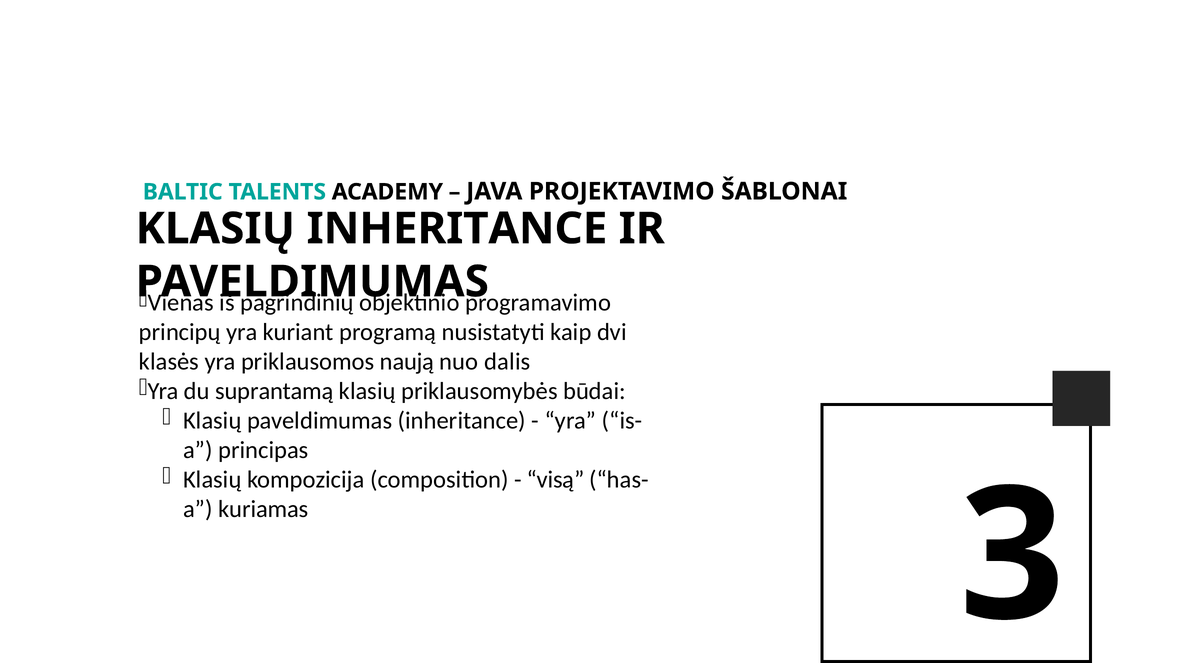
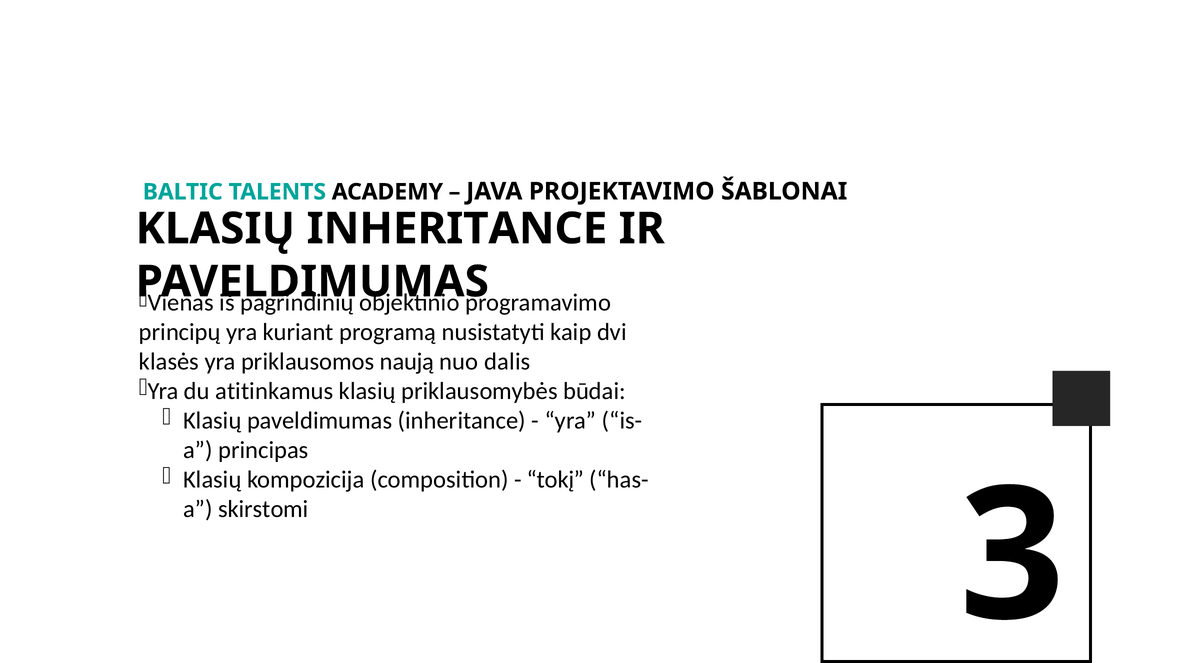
suprantamą: suprantamą -> atitinkamus (274, 391)
visą: visą -> tokį (556, 480)
kuriamas: kuriamas -> skirstomi (263, 509)
